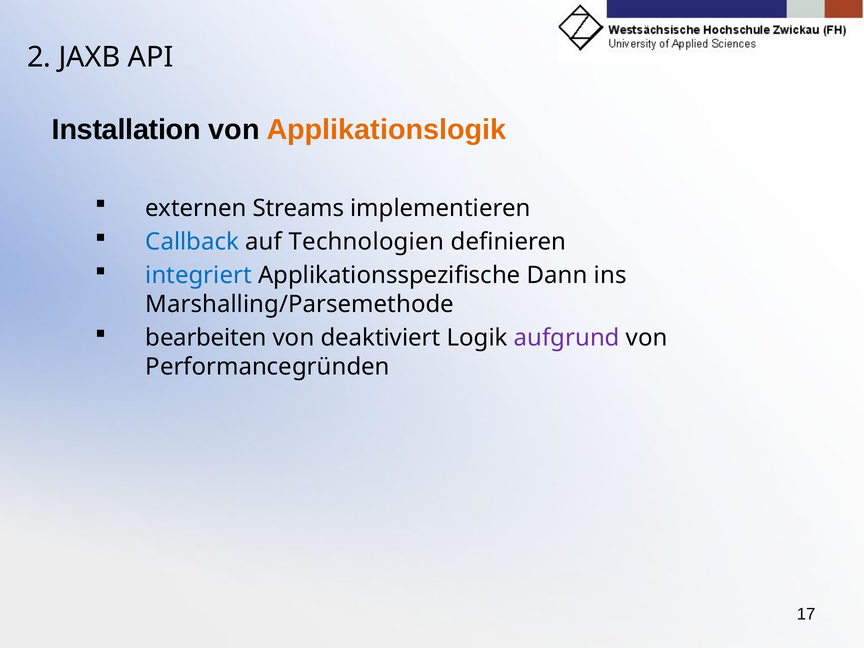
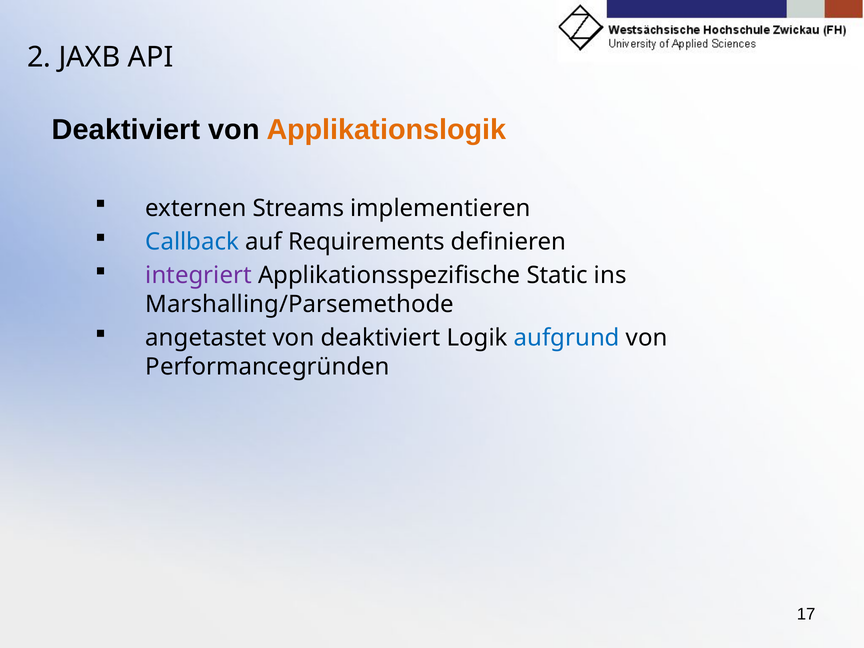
Installation: Installation -> Deaktiviert (126, 130)
Technologien: Technologien -> Requirements (367, 242)
integriert colour: blue -> purple (199, 276)
Dann: Dann -> Static (557, 276)
bearbeiten: bearbeiten -> angetastet (206, 338)
aufgrund colour: purple -> blue (567, 338)
